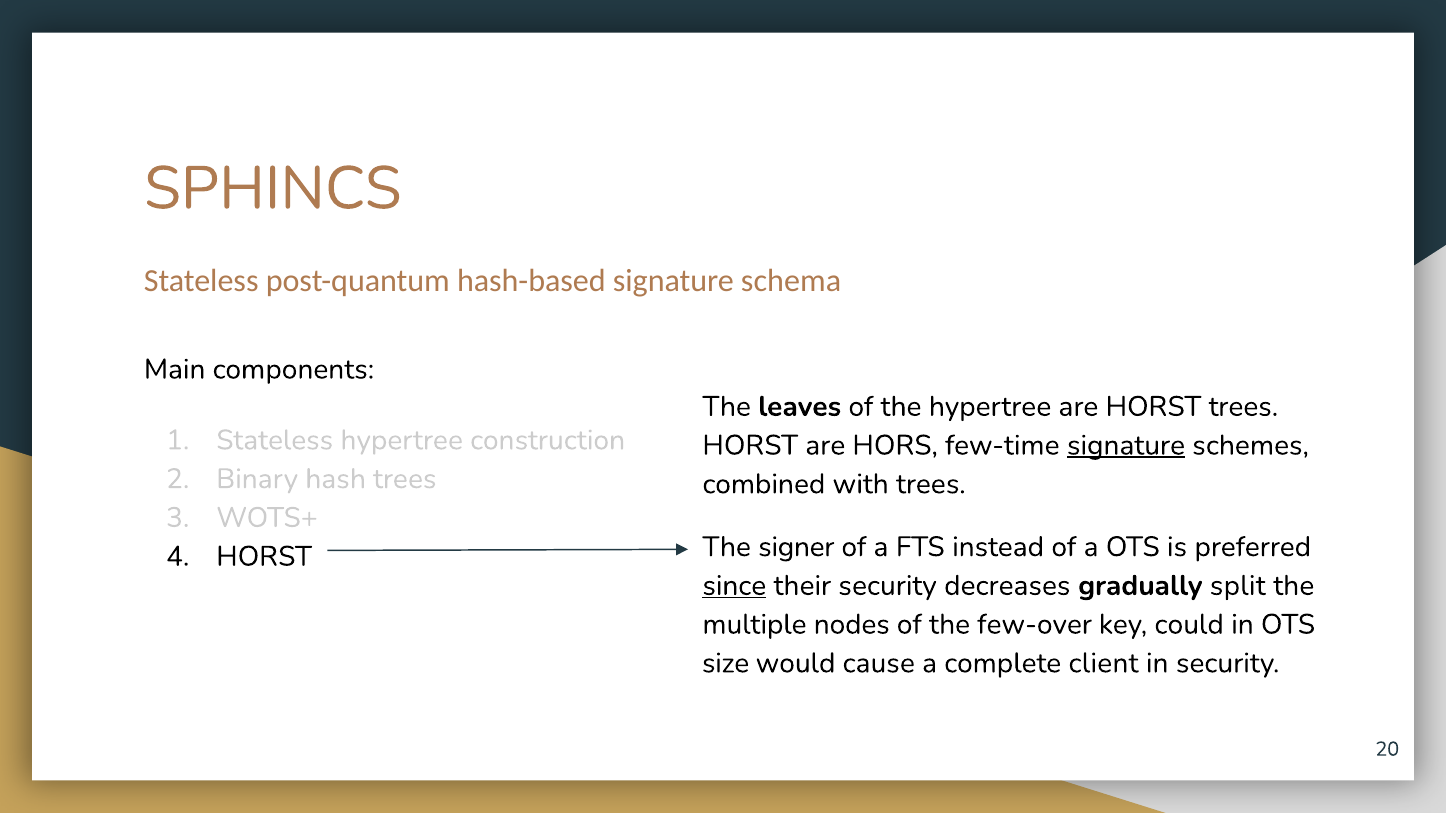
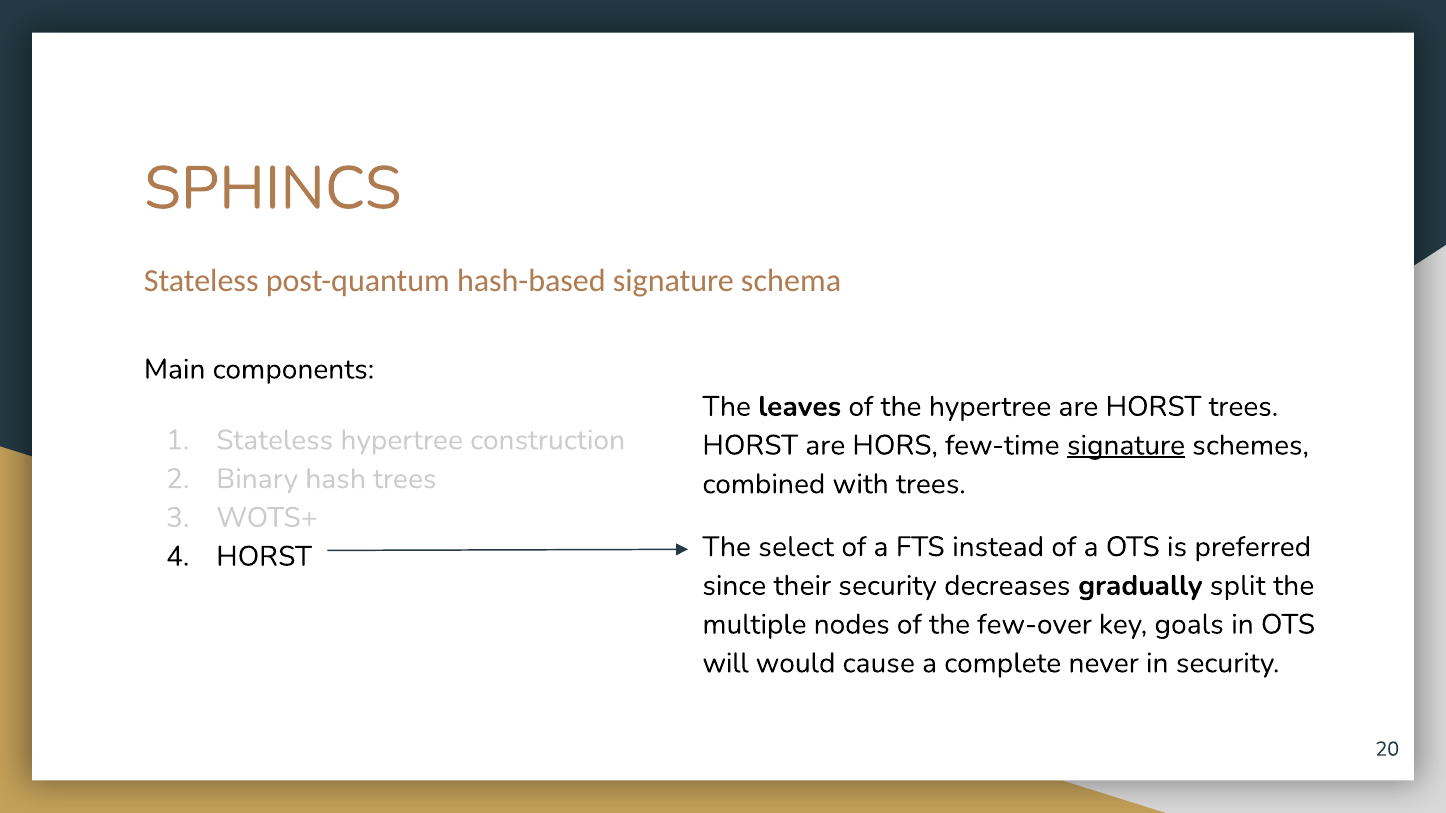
signer: signer -> select (796, 547)
since underline: present -> none (734, 586)
could: could -> goals (1189, 625)
size: size -> will (726, 663)
client: client -> never (1104, 663)
